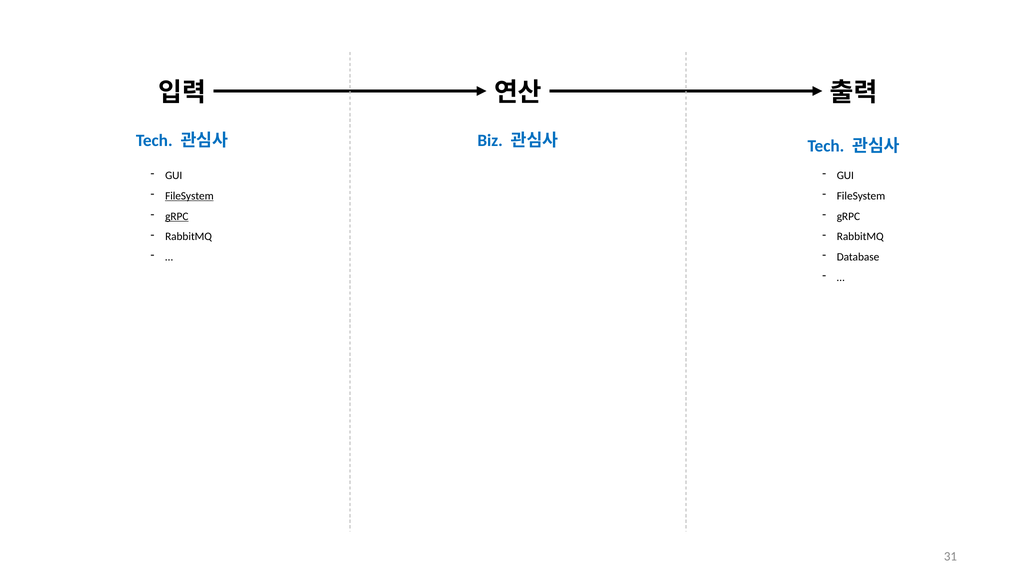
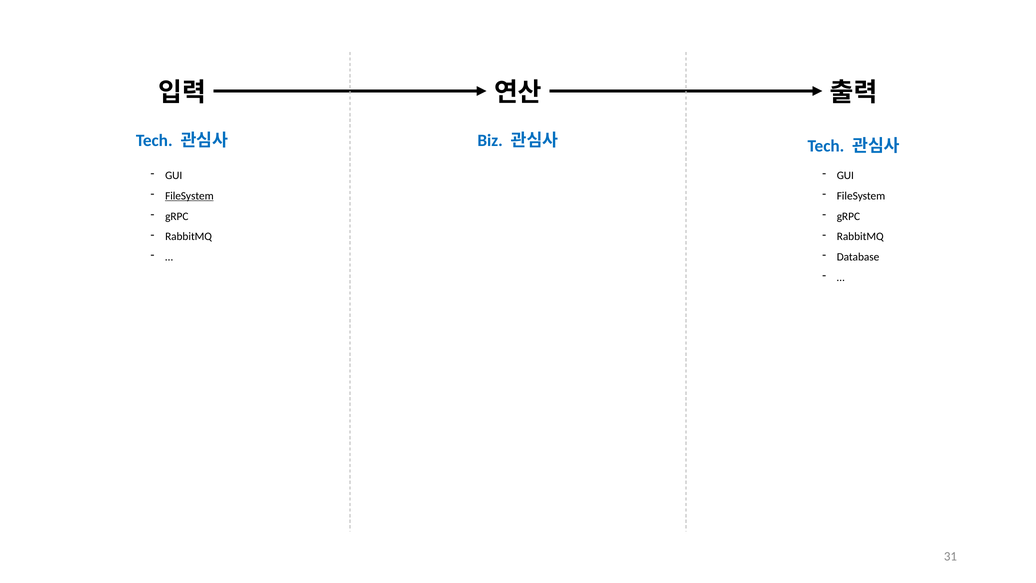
gRPC underline: present -> none (177, 216)
